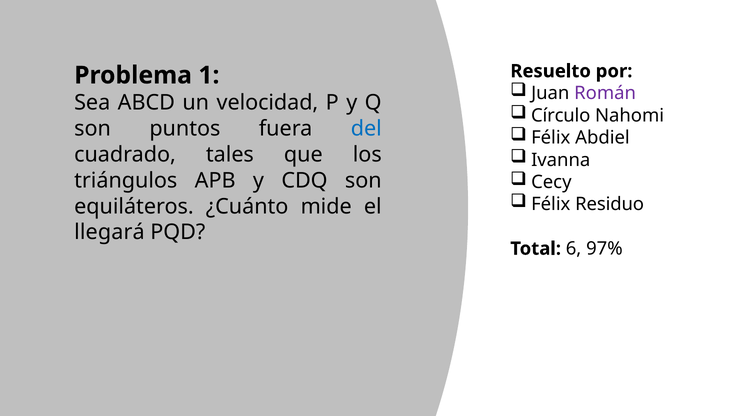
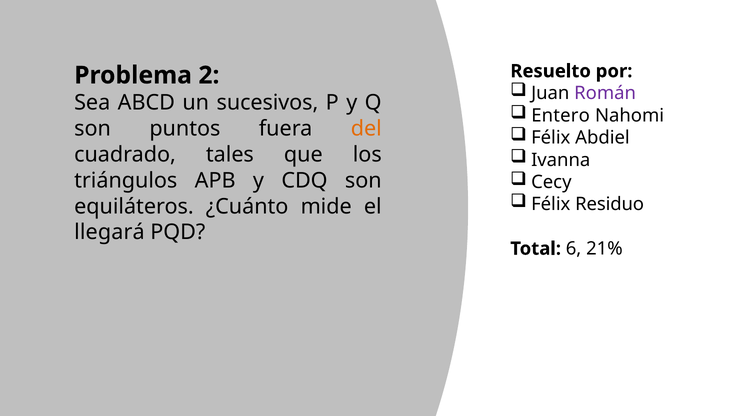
1: 1 -> 2 (209, 75)
velocidad: velocidad -> sucesivos (267, 103)
Círculo: Círculo -> Entero (561, 116)
del colour: blue -> orange (366, 129)
97%: 97% -> 21% (604, 249)
